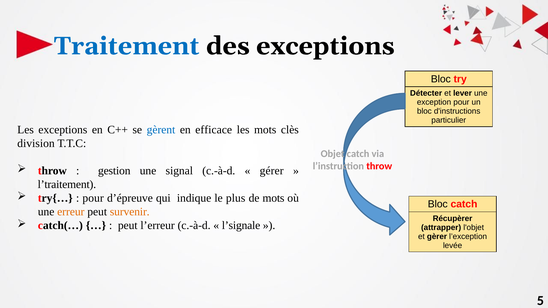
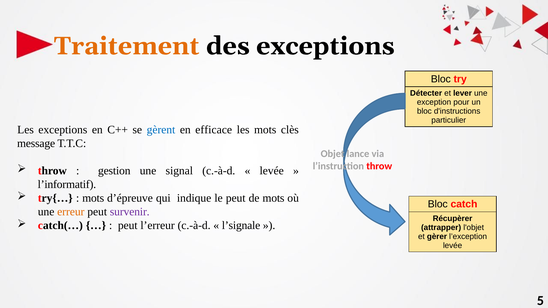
Traitement colour: blue -> orange (127, 46)
division: division -> message (36, 143)
Objet catch: catch -> lance (358, 154)
gérer: gérer -> levée (272, 171)
l’traitement: l’traitement -> l’informatif (67, 185)
pour: pour -> mots (93, 198)
le plus: plus -> peut (236, 198)
survenir colour: orange -> purple (130, 212)
